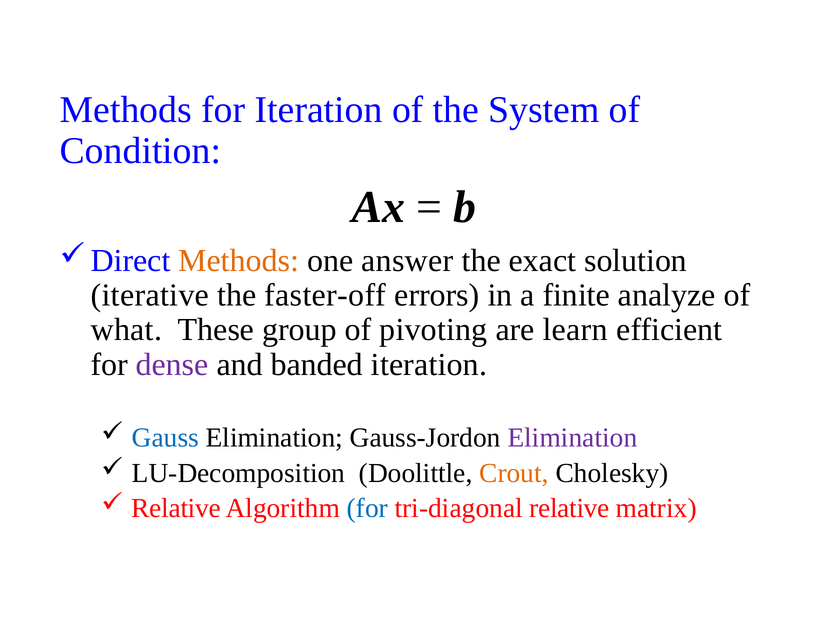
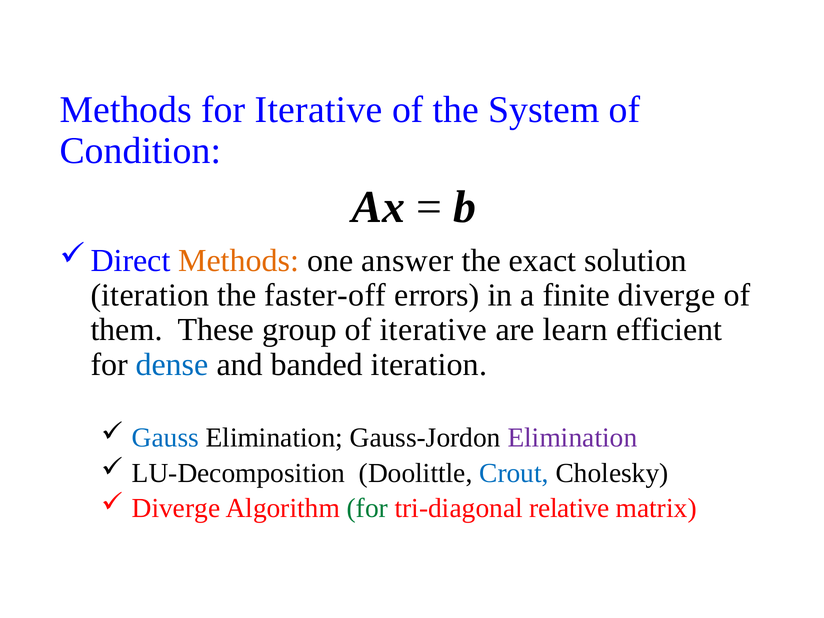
for Iteration: Iteration -> Iterative (319, 110)
iterative: iterative -> iteration (150, 295)
finite analyze: analyze -> diverge (667, 295)
what: what -> them (127, 330)
of pivoting: pivoting -> iterative (433, 330)
dense colour: purple -> blue (172, 364)
Crout colour: orange -> blue (514, 473)
Relative: Relative -> Diverge (176, 508)
for colour: blue -> green (367, 508)
